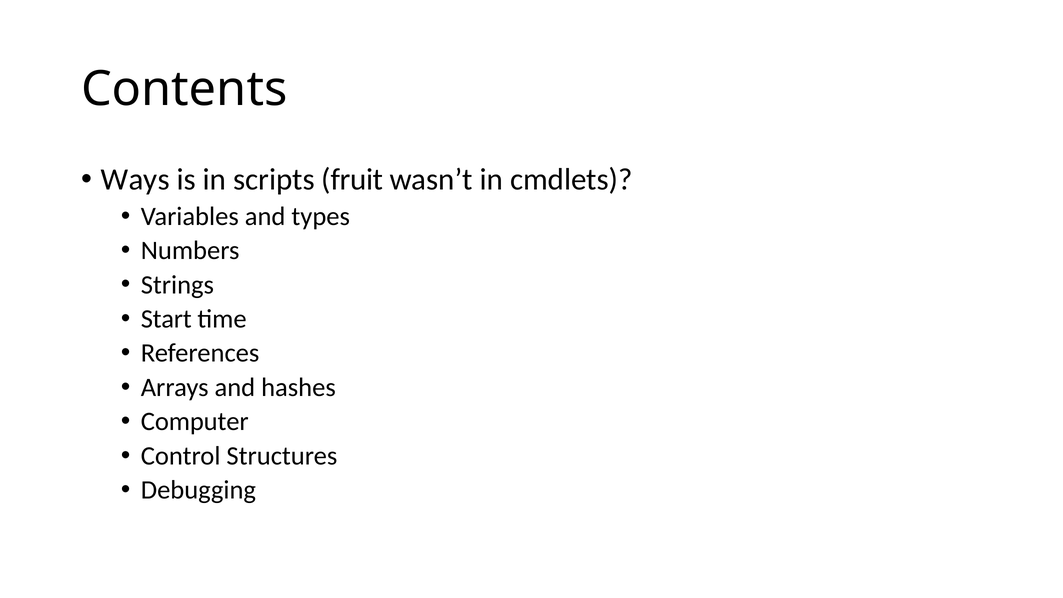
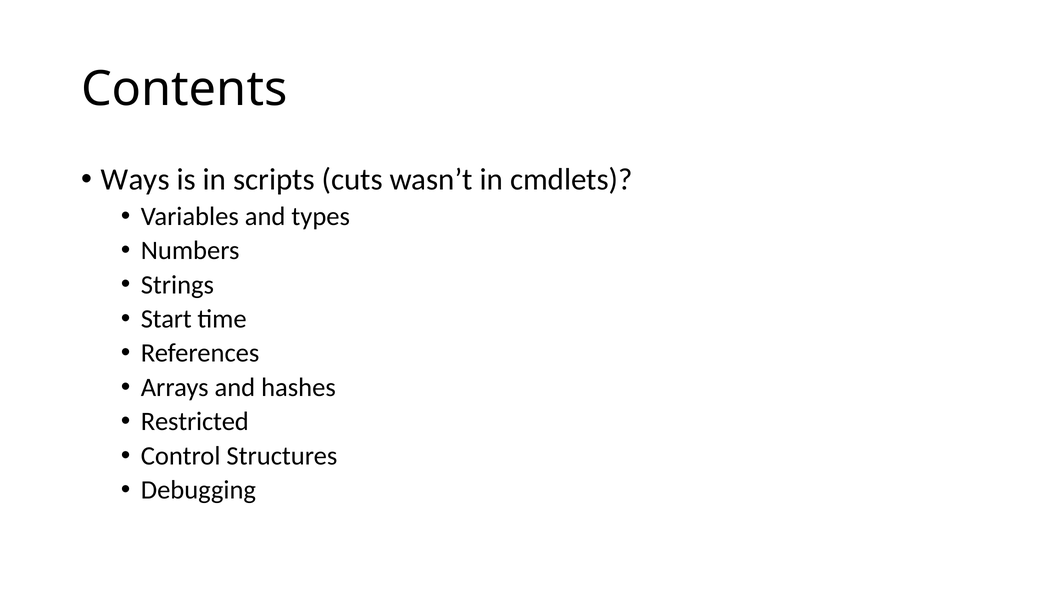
fruit: fruit -> cuts (352, 180)
Computer: Computer -> Restricted (195, 422)
